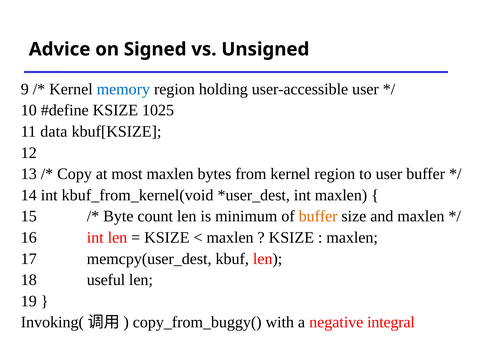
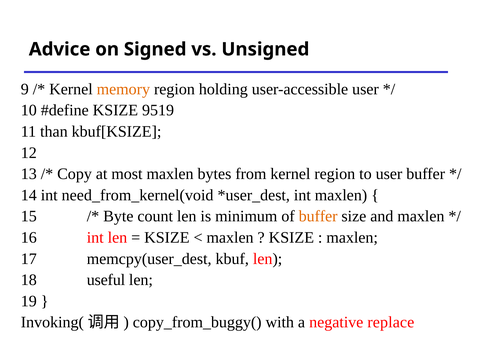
memory colour: blue -> orange (123, 89)
1025: 1025 -> 9519 (158, 110)
data: data -> than (54, 132)
kbuf_from_kernel(void: kbuf_from_kernel(void -> need_from_kernel(void (138, 195)
integral: integral -> replace (391, 322)
